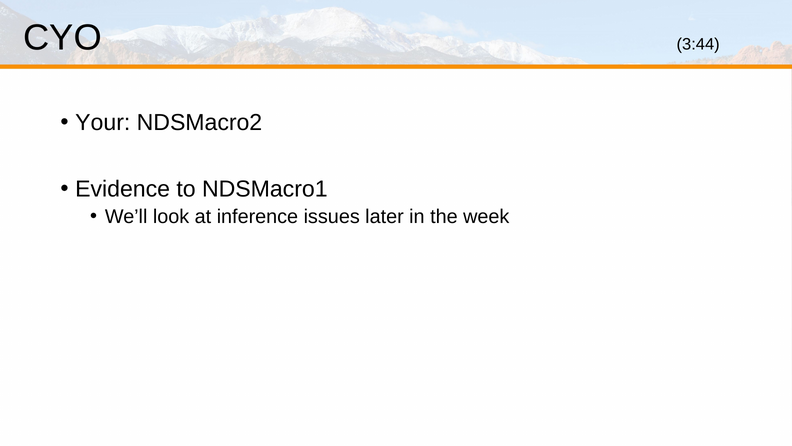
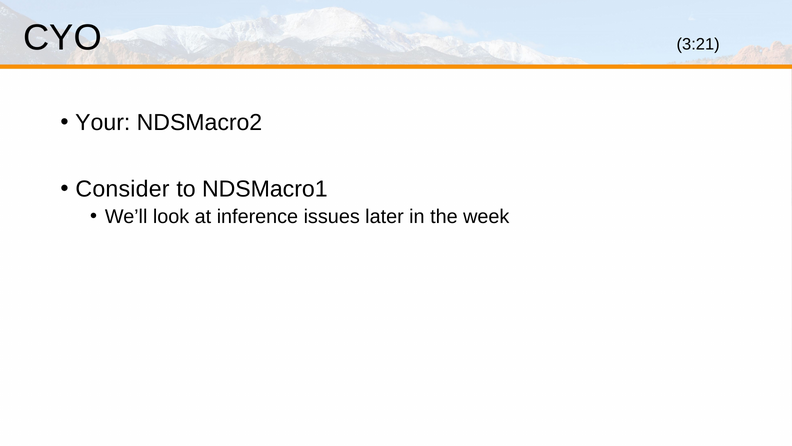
3:44: 3:44 -> 3:21 (698, 44)
Evidence: Evidence -> Consider (123, 189)
